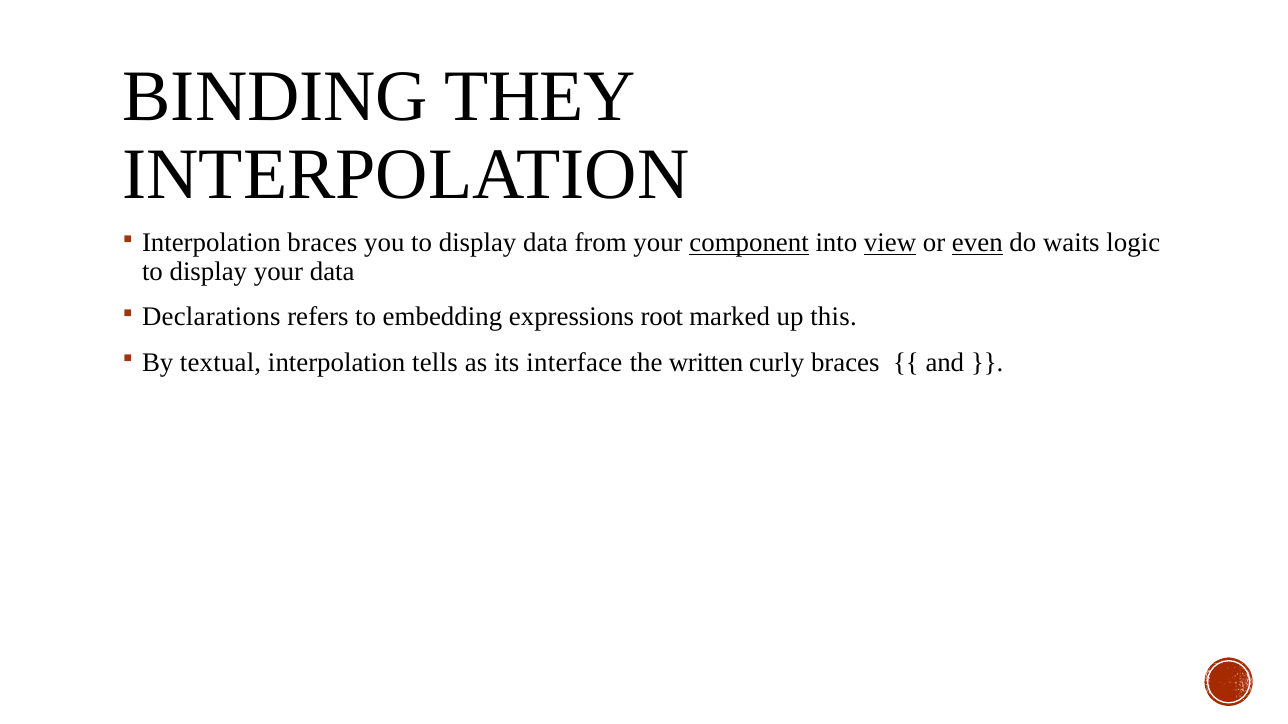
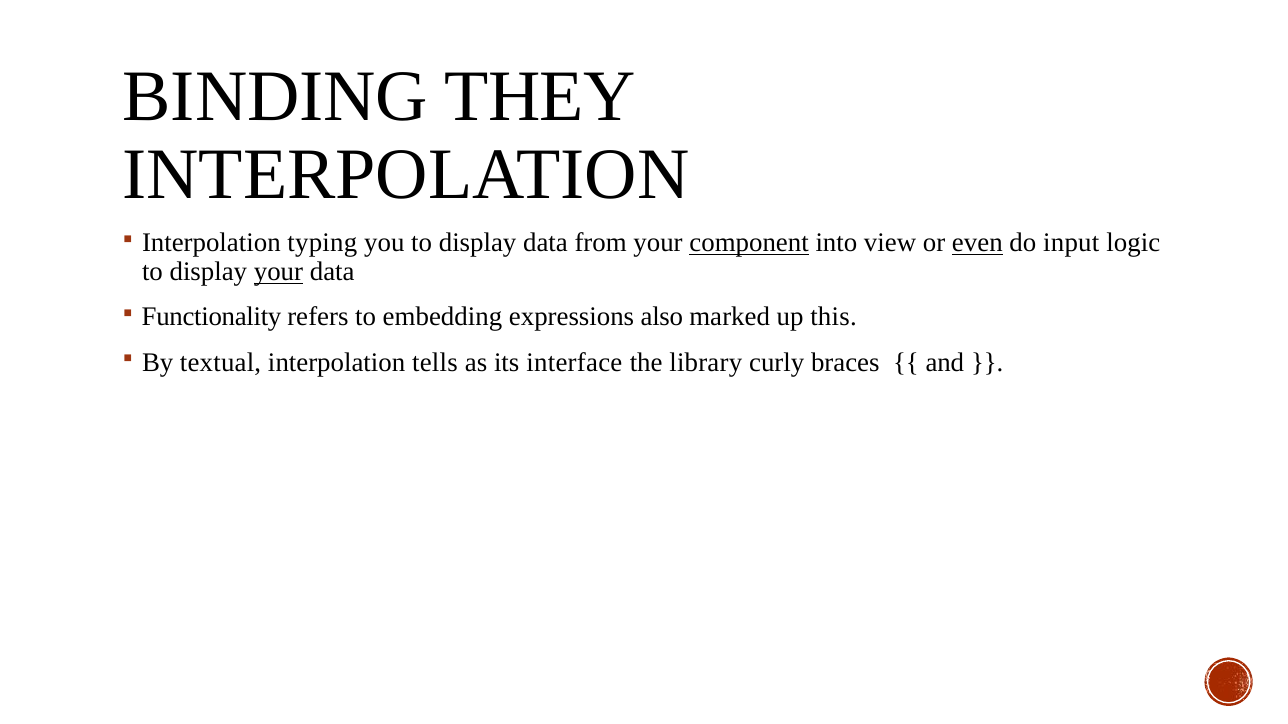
Interpolation braces: braces -> typing (322, 243)
view underline: present -> none (890, 243)
waits: waits -> input (1071, 243)
your underline: none -> present (278, 272)
Declarations: Declarations -> Functionality (211, 317)
root: root -> also (662, 317)
written: written -> library (706, 362)
